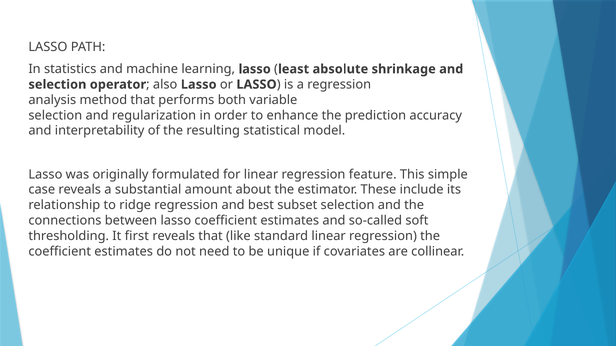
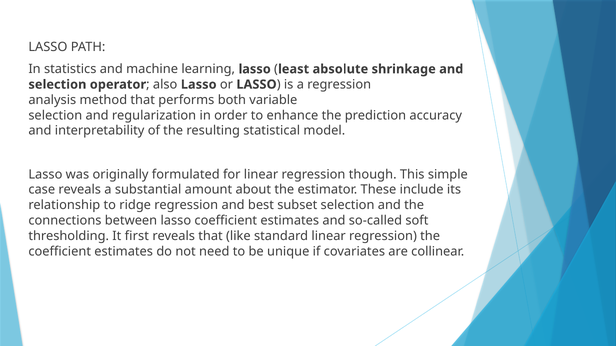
feature: feature -> though (373, 175)
